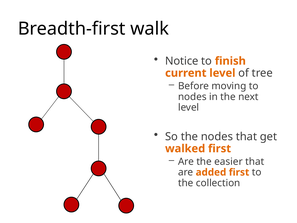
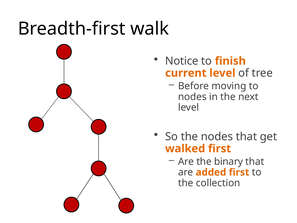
easier: easier -> binary (229, 161)
